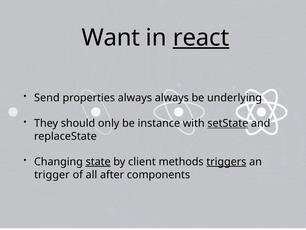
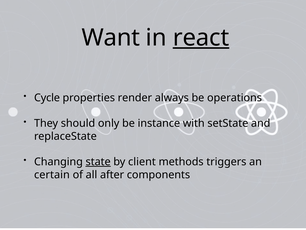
Send: Send -> Cycle (47, 98)
properties always: always -> render (135, 98)
underlying: underlying -> operations (234, 98)
setState underline: present -> none (228, 123)
triggers underline: present -> none (226, 161)
trigger: trigger -> certain (52, 174)
